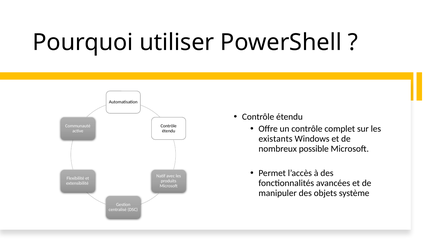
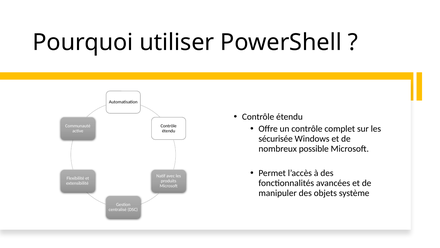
existants: existants -> sécurisée (276, 139)
